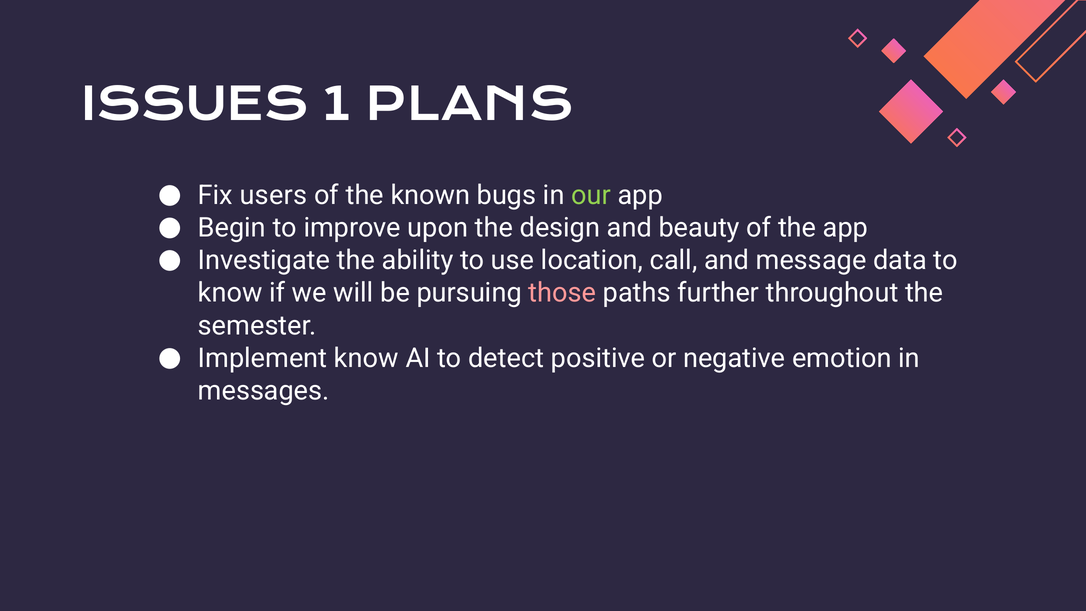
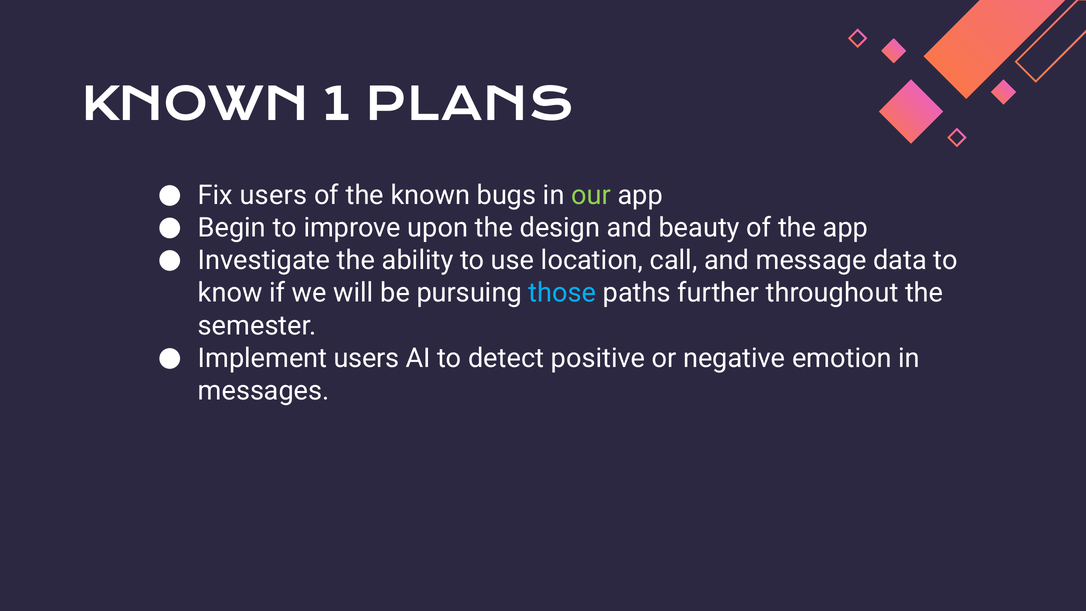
ISSUES: ISSUES -> KNOWN (195, 105)
those colour: pink -> light blue (562, 293)
Implement know: know -> users (367, 358)
